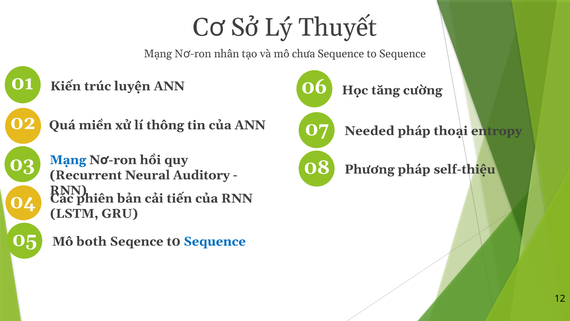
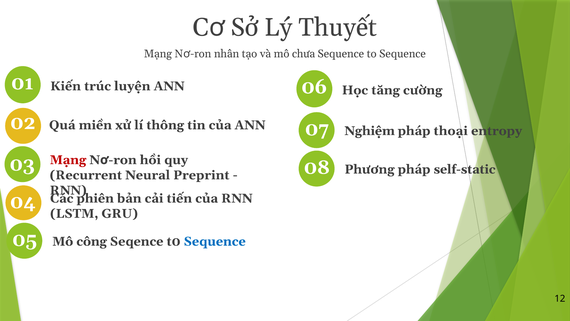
Needed: Needed -> Nghiệm (370, 131)
Mạng colour: blue -> red (68, 160)
self-thiệu: self-thiệu -> self-static (465, 169)
Auditory: Auditory -> Preprint (201, 175)
both: both -> công (92, 241)
